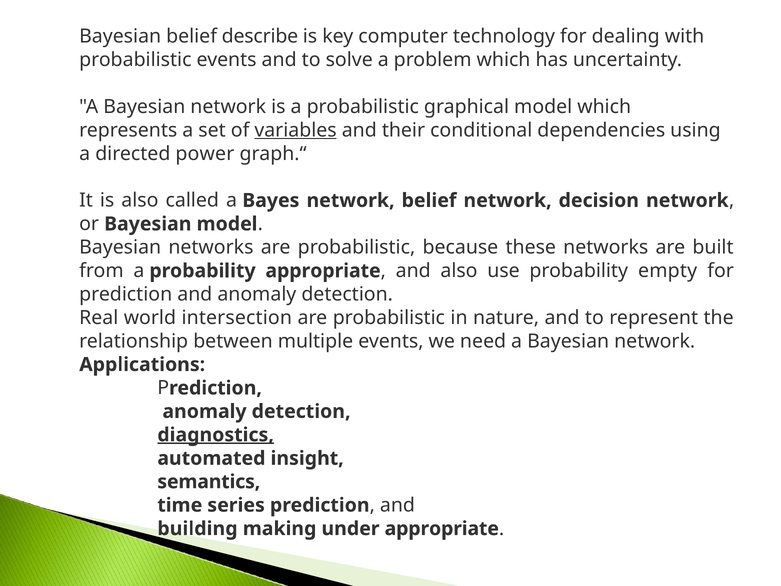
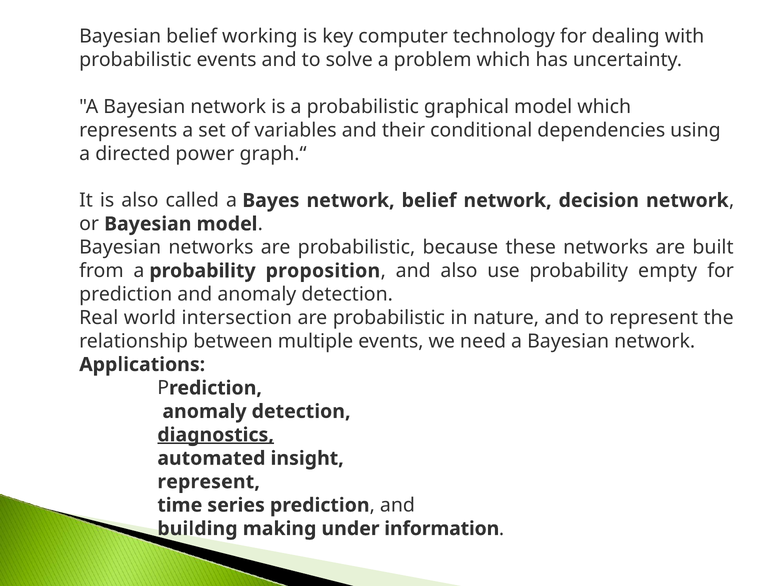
describe: describe -> working (260, 36)
variables underline: present -> none (296, 130)
probability appropriate: appropriate -> proposition (323, 271)
semantics: semantics -> represent (209, 482)
under appropriate: appropriate -> information (442, 528)
